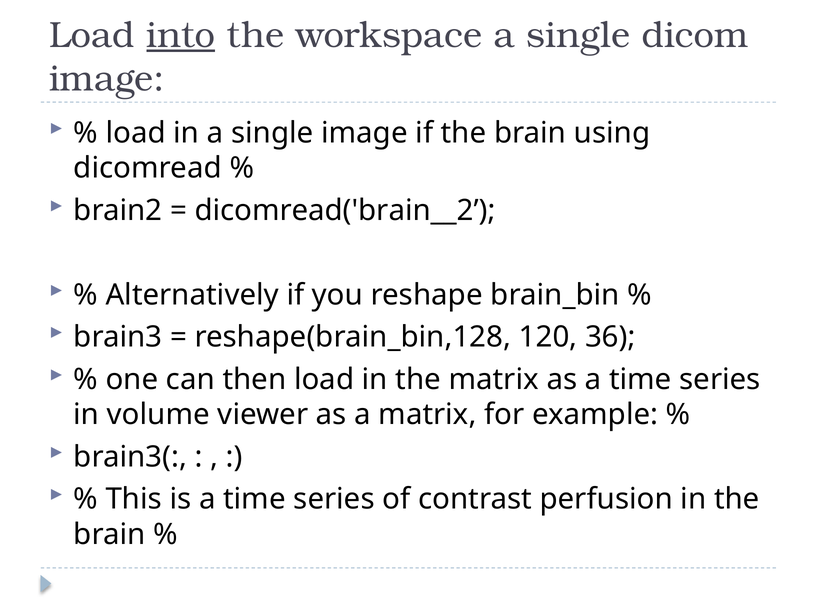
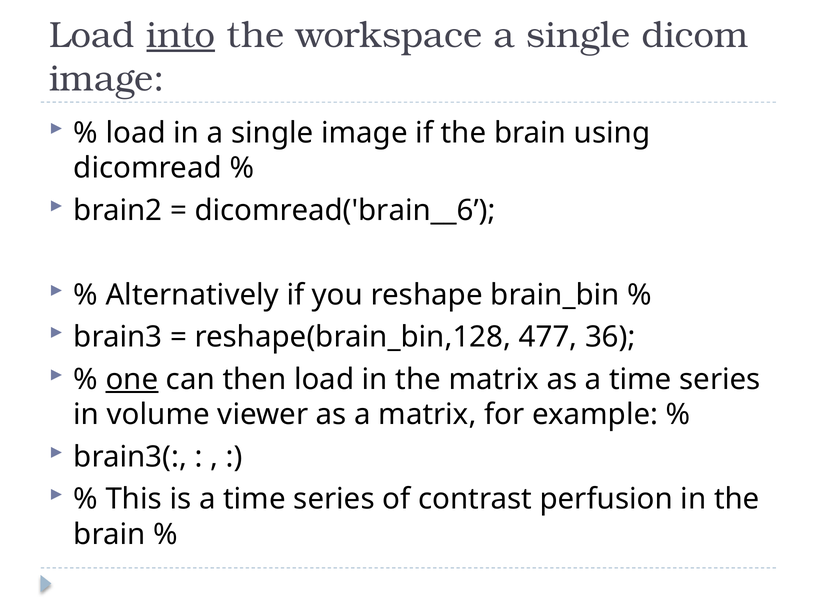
dicomread('brain__2: dicomread('brain__2 -> dicomread('brain__6 (345, 210)
120: 120 -> 477 (548, 337)
one underline: none -> present (132, 379)
